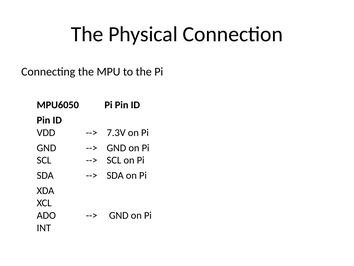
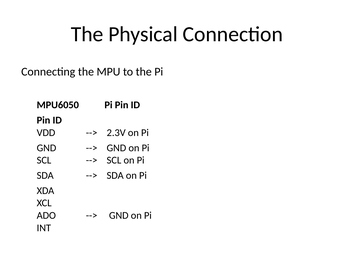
7.3V: 7.3V -> 2.3V (116, 132)
